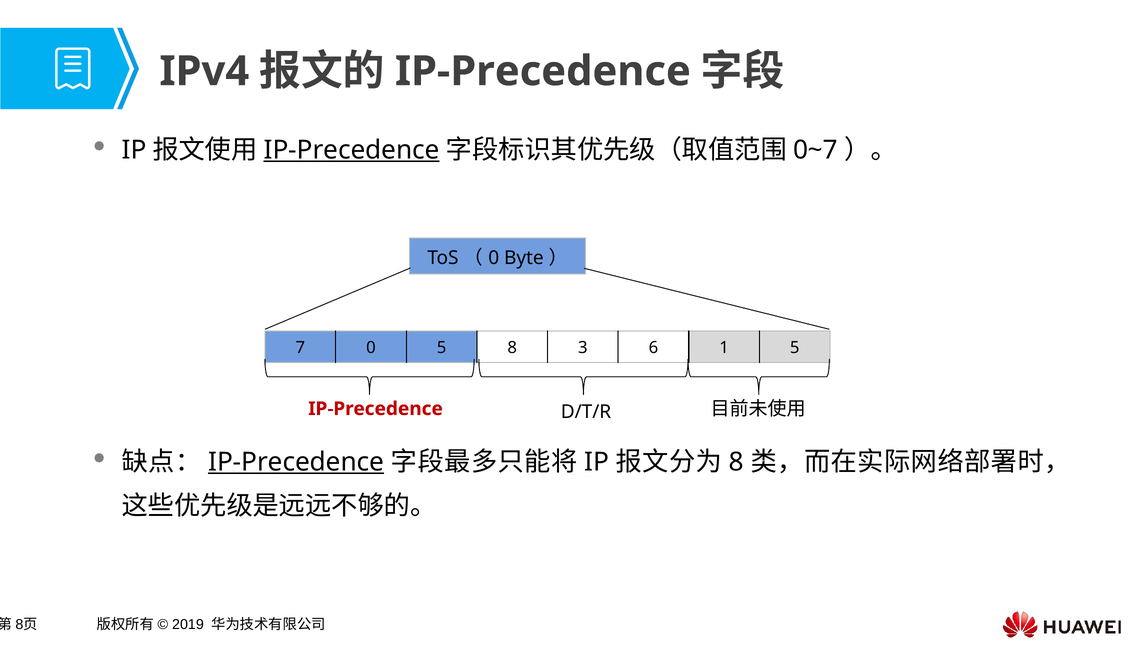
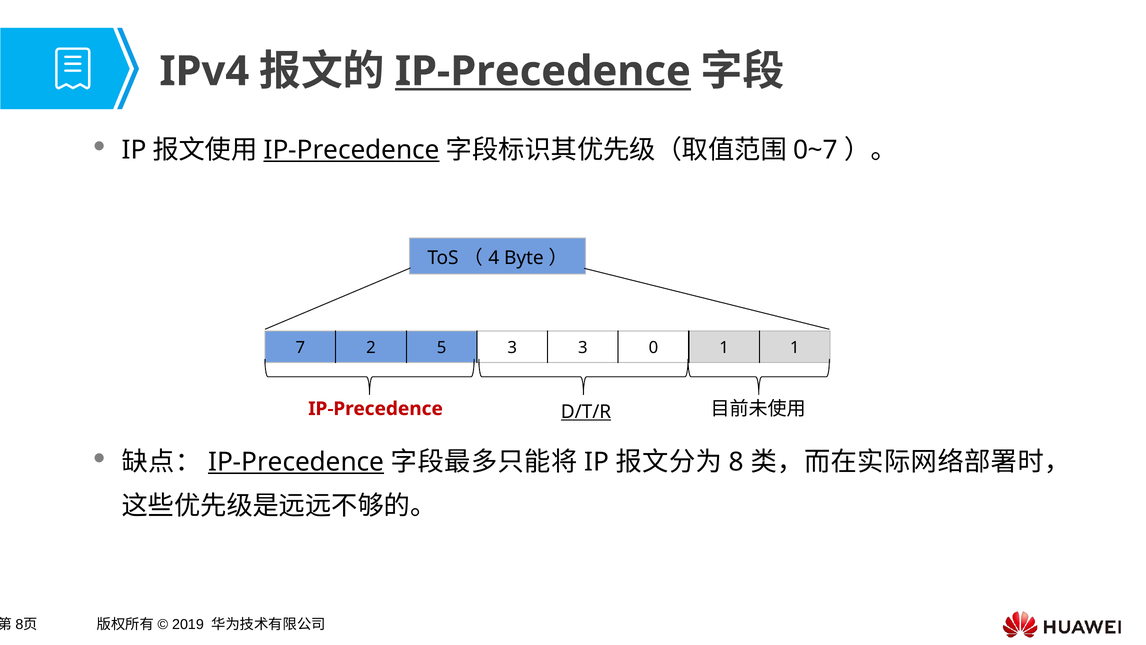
IP-Precedence underline: none -> present (543, 71)
0: 0 -> 4 (494, 258)
7 0: 0 -> 2 (371, 348)
5 8: 8 -> 3 (512, 348)
6: 6 -> 0 (653, 348)
1 5: 5 -> 1 (795, 348)
D/T/R underline: none -> present (586, 412)
